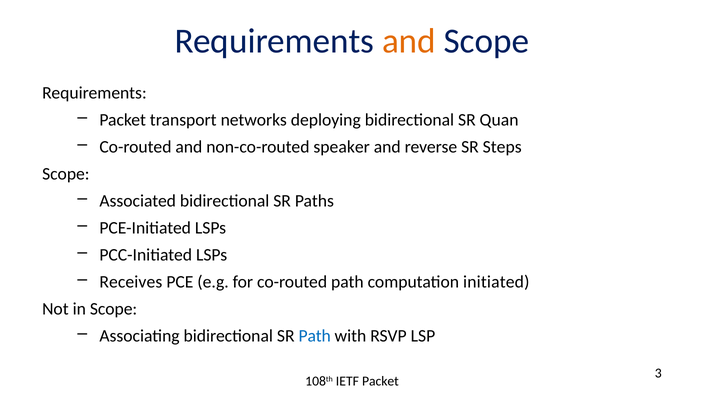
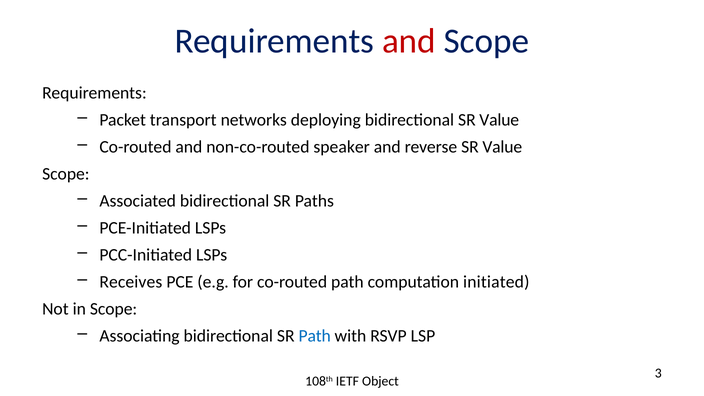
and colour: orange -> red (409, 41)
bidirectional SR Quan: Quan -> Value (499, 120)
reverse SR Steps: Steps -> Value (502, 147)
IETF Packet: Packet -> Object (380, 381)
